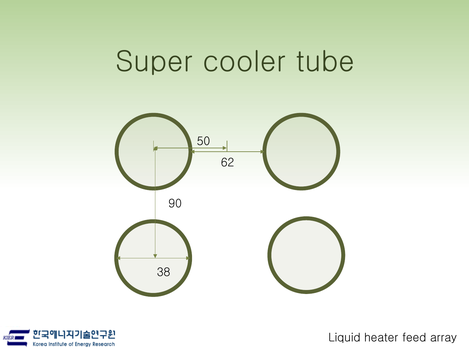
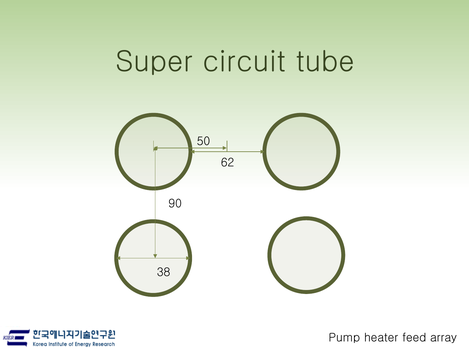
cooler: cooler -> circuit (244, 62)
Liquid: Liquid -> Pump (344, 338)
